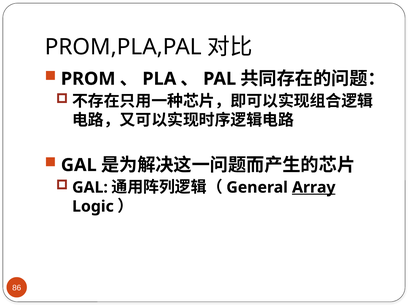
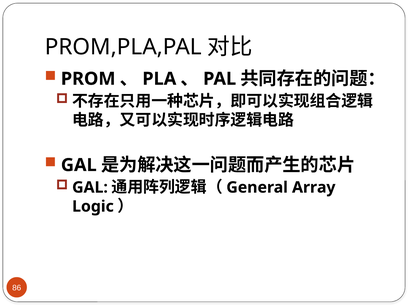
Array underline: present -> none (314, 187)
